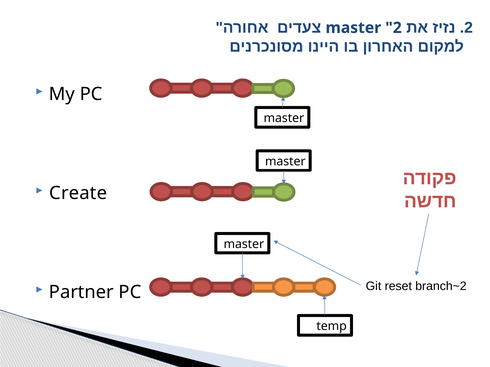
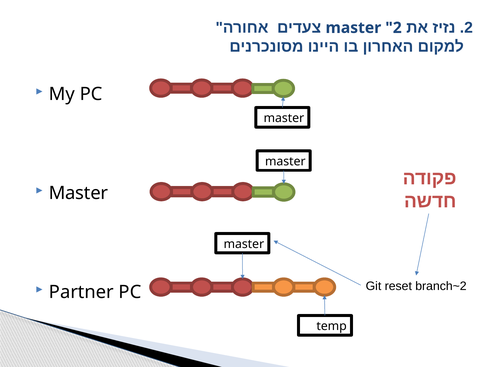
Create: Create -> Master (78, 193)
